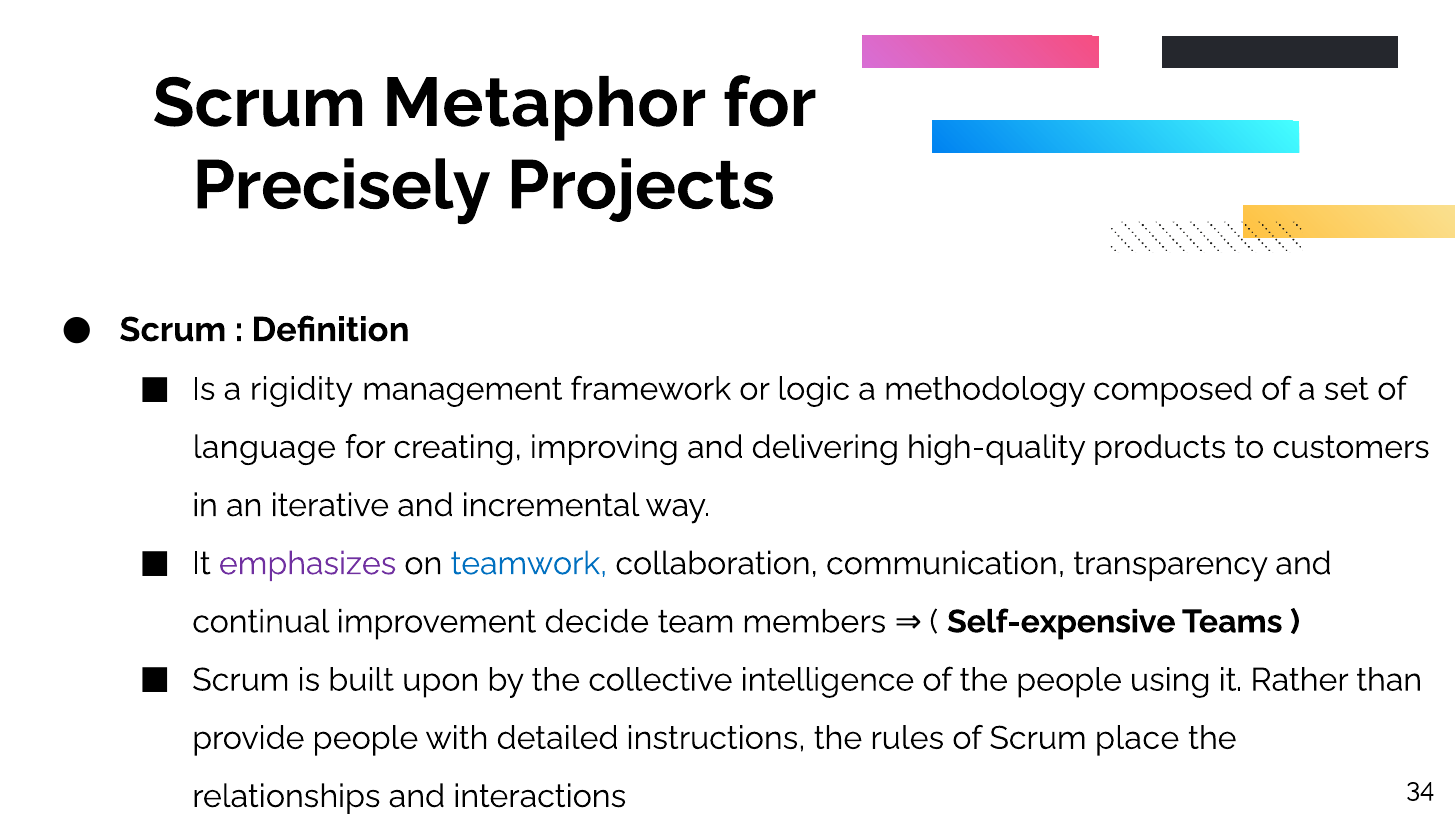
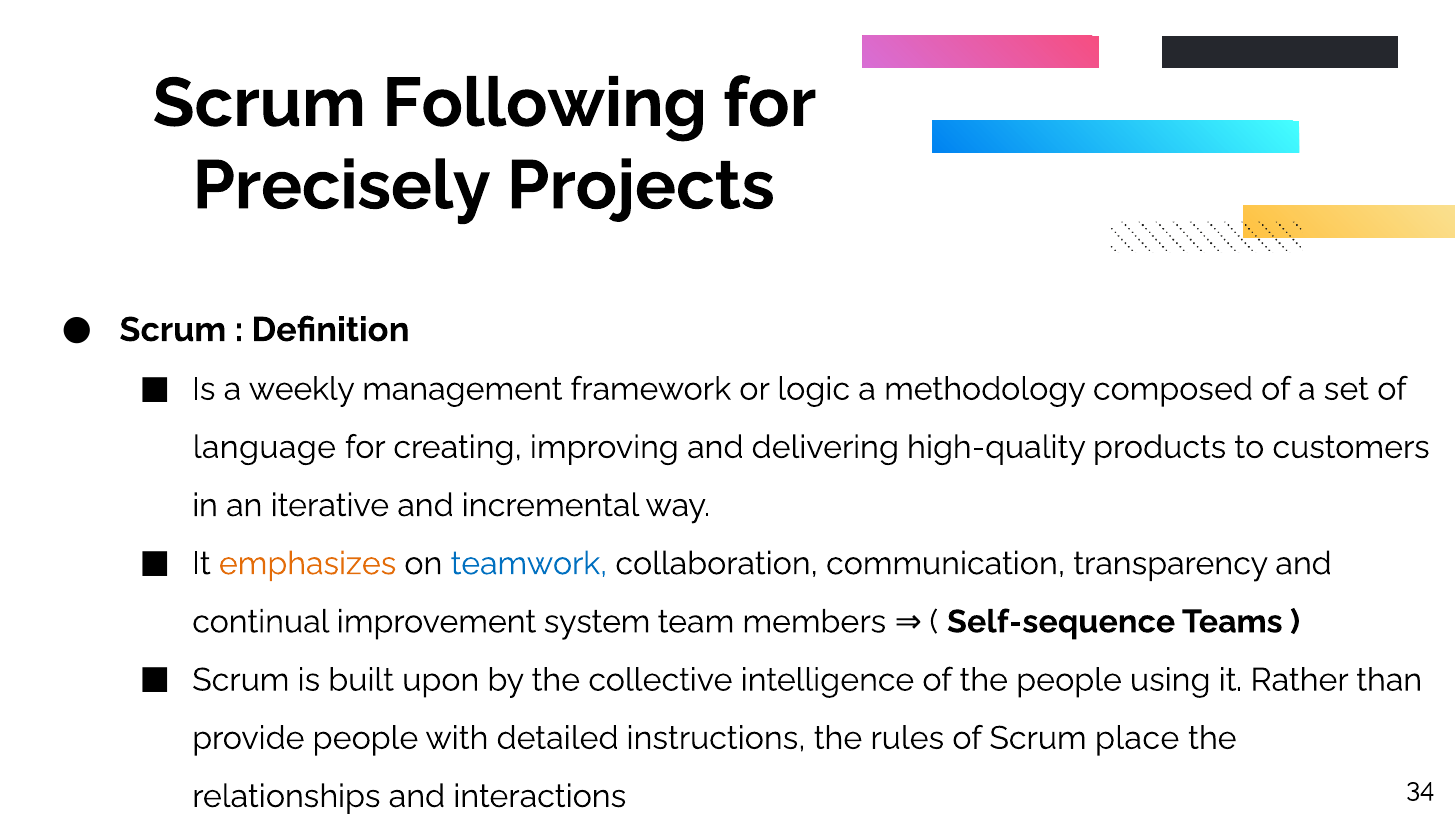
Metaphor: Metaphor -> Following (545, 103)
rigidity: rigidity -> weekly (302, 389)
emphasizes colour: purple -> orange (308, 563)
decide: decide -> system (597, 621)
Self-expensive: Self-expensive -> Self-sequence (1061, 621)
